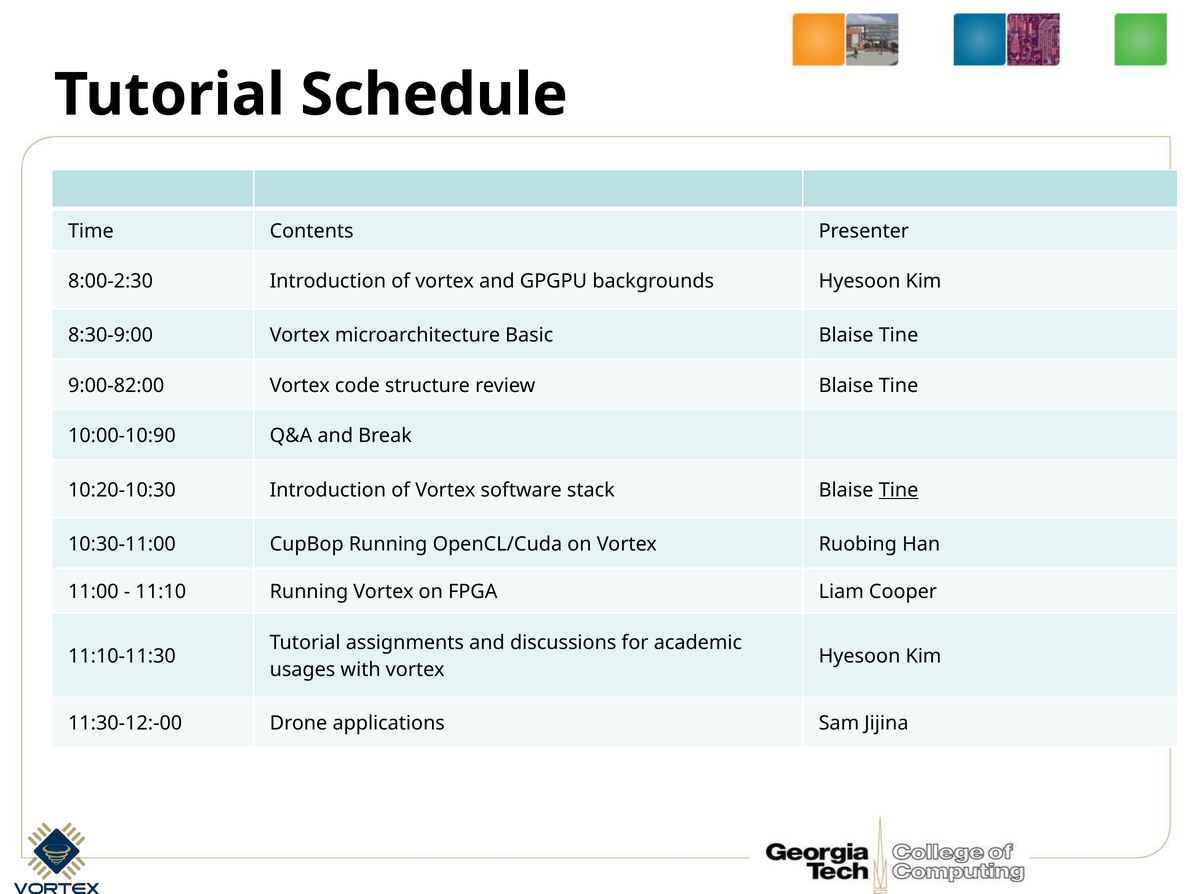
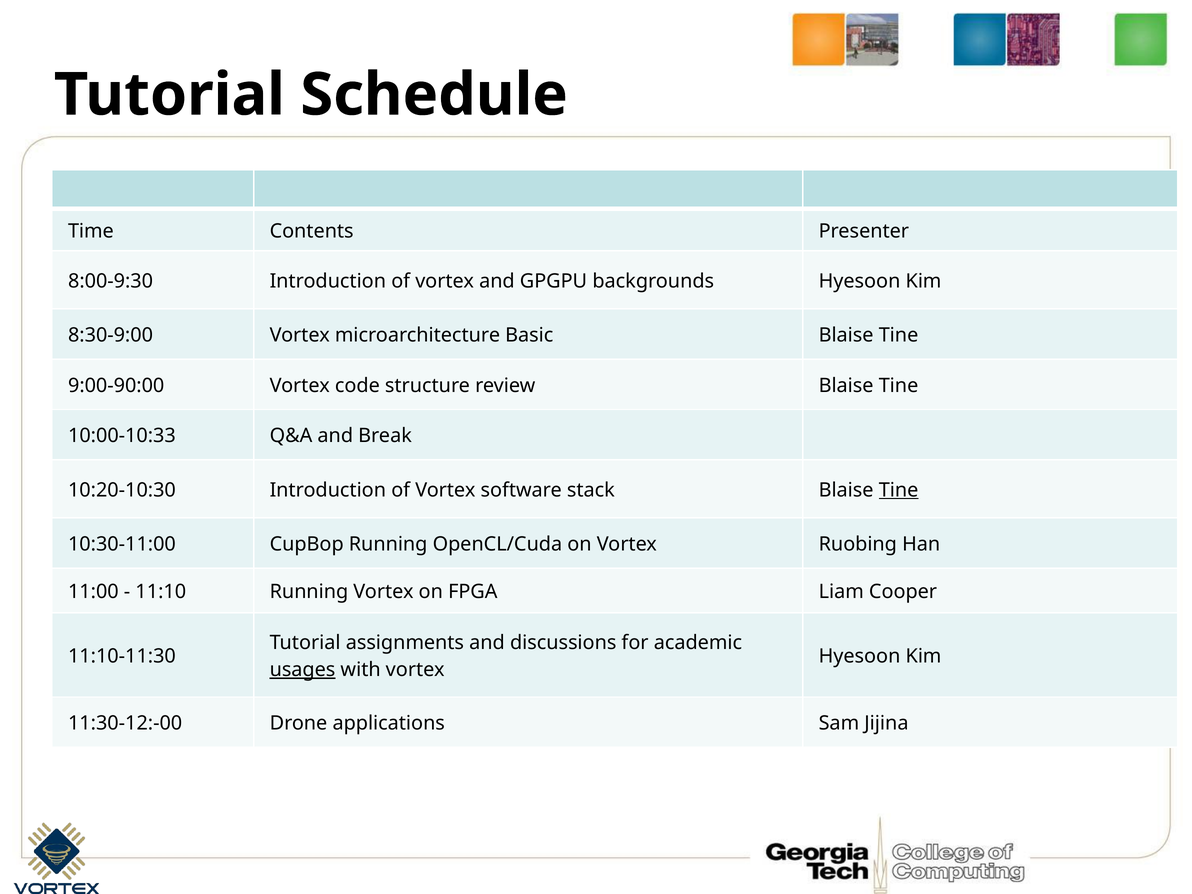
8:00-2:30: 8:00-2:30 -> 8:00-9:30 (111, 281)
9:00-82:00: 9:00-82:00 -> 9:00-90:00 (116, 386)
10:00-10:90: 10:00-10:90 -> 10:00-10:33 (122, 436)
usages underline: none -> present (302, 670)
